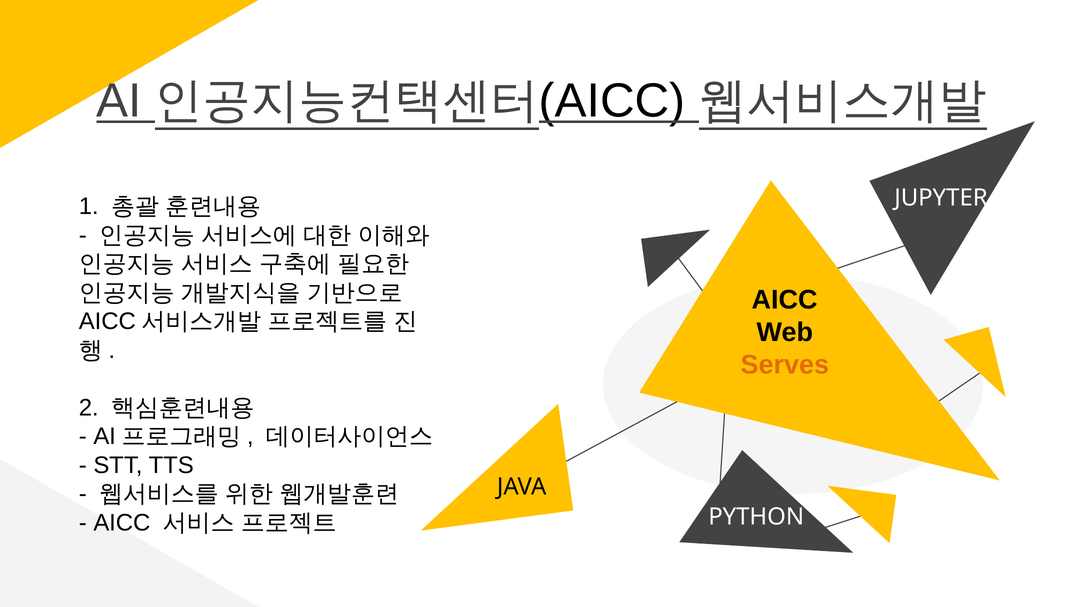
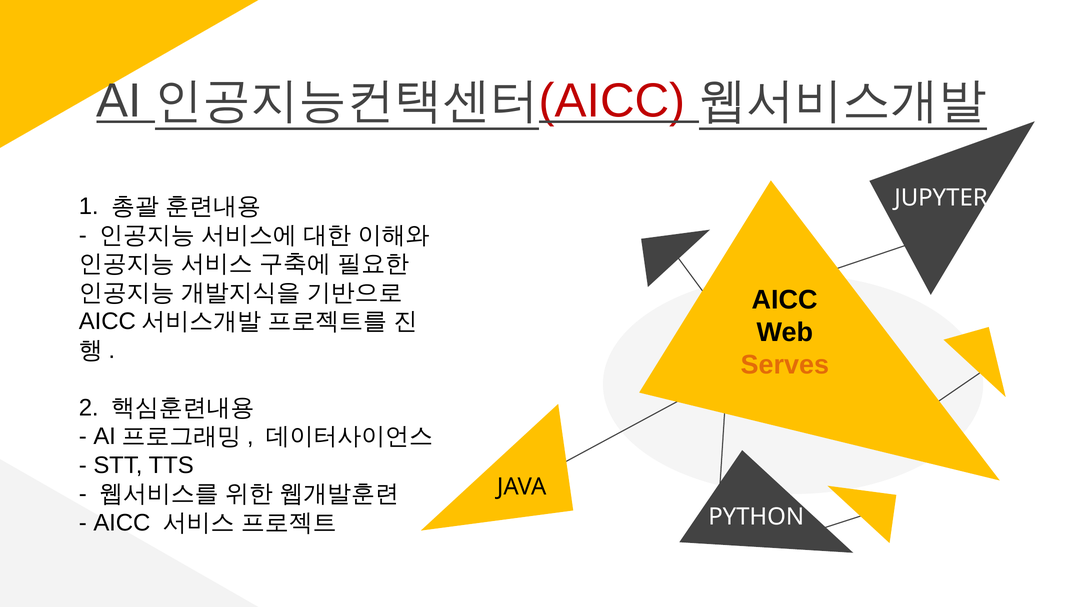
AICC colour: black -> red (612, 101)
